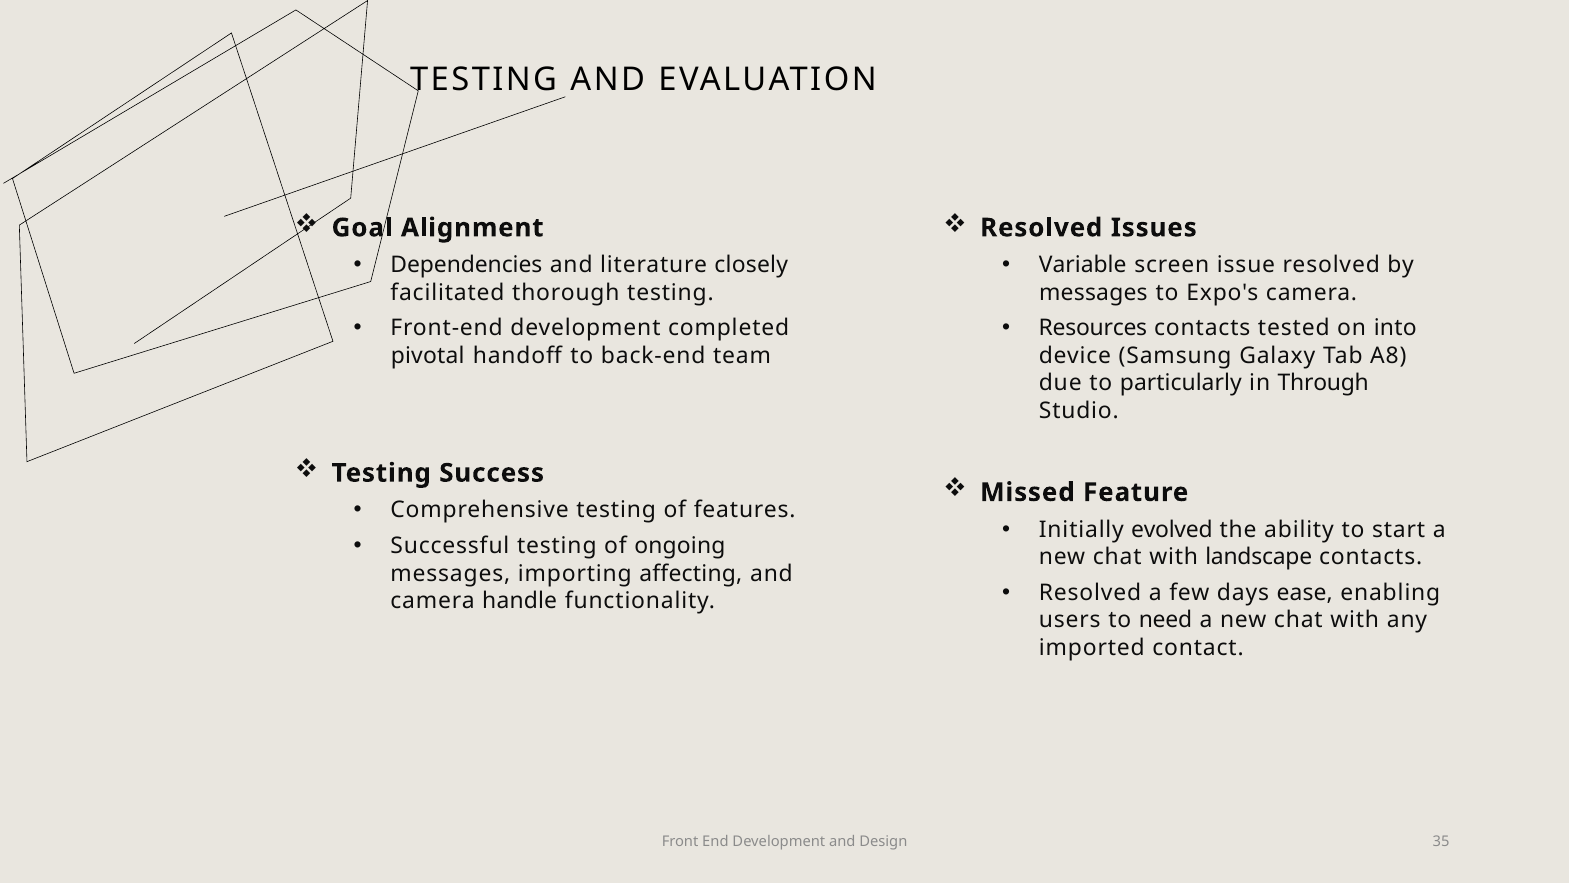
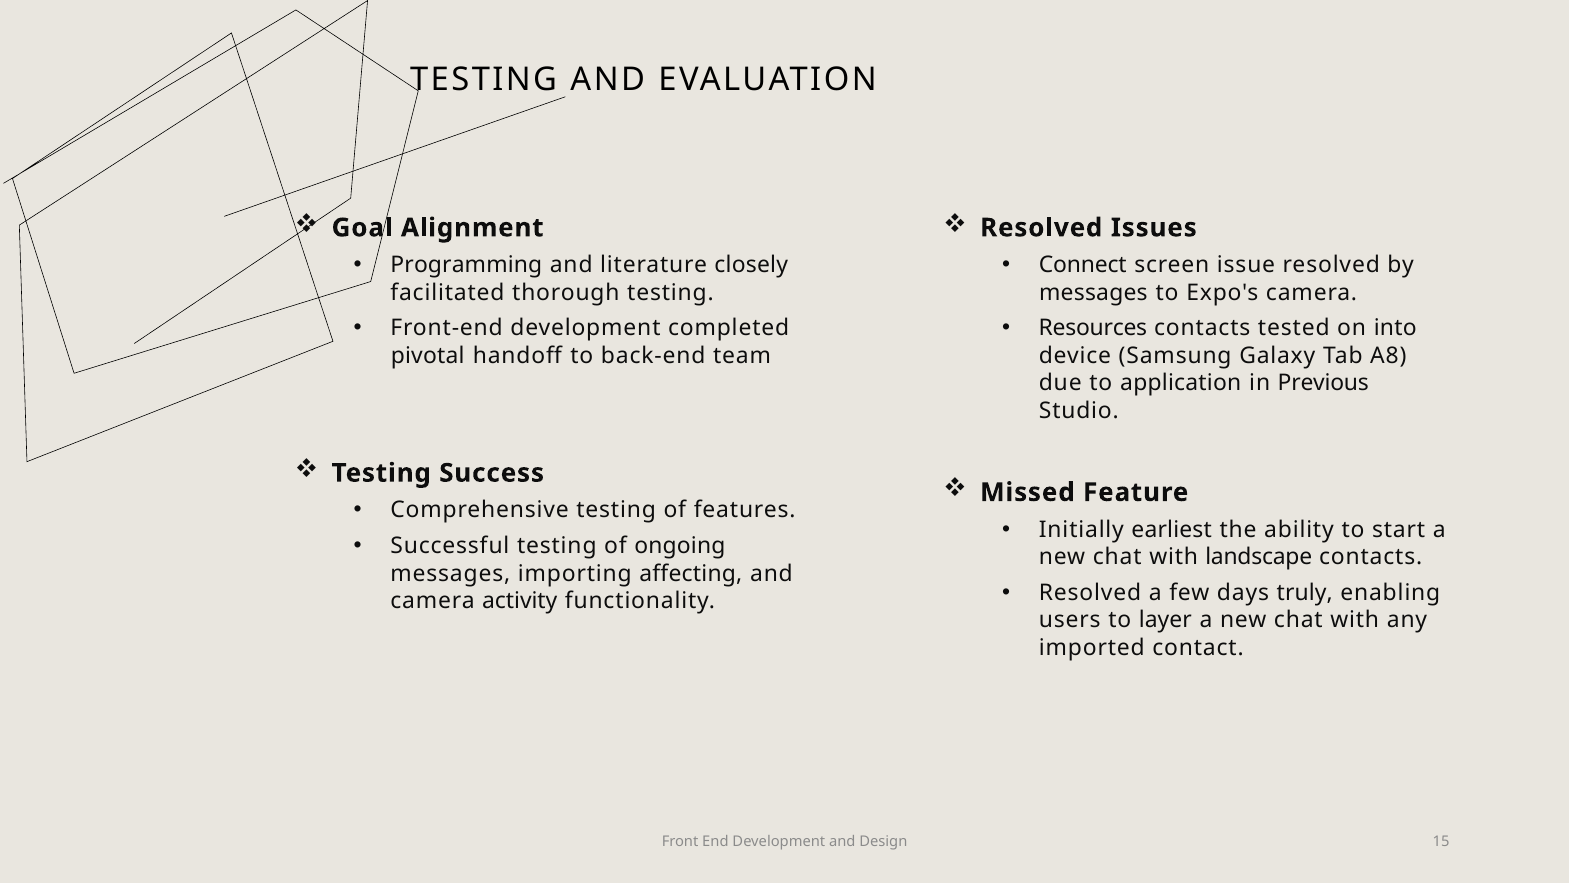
Dependencies: Dependencies -> Programming (466, 265)
Variable: Variable -> Connect (1083, 265)
particularly: particularly -> application (1181, 383)
Through: Through -> Previous (1323, 383)
evolved: evolved -> earliest (1172, 529)
ease: ease -> truly (1305, 593)
handle: handle -> activity (520, 601)
need: need -> layer (1165, 620)
35: 35 -> 15 (1441, 841)
